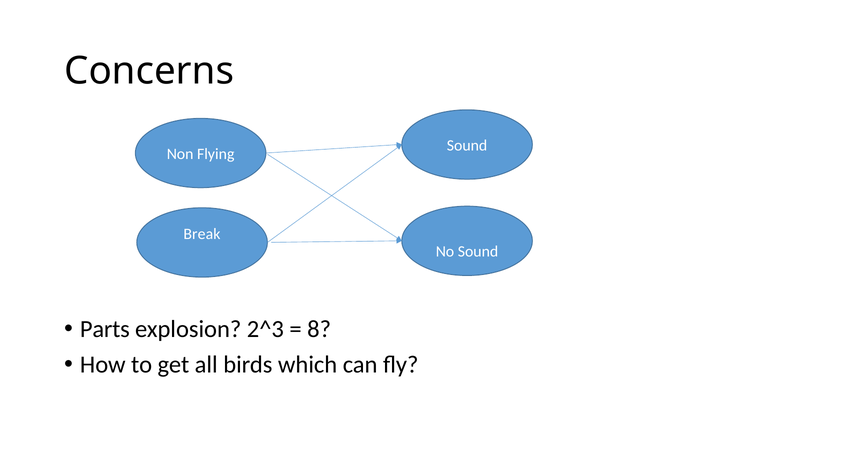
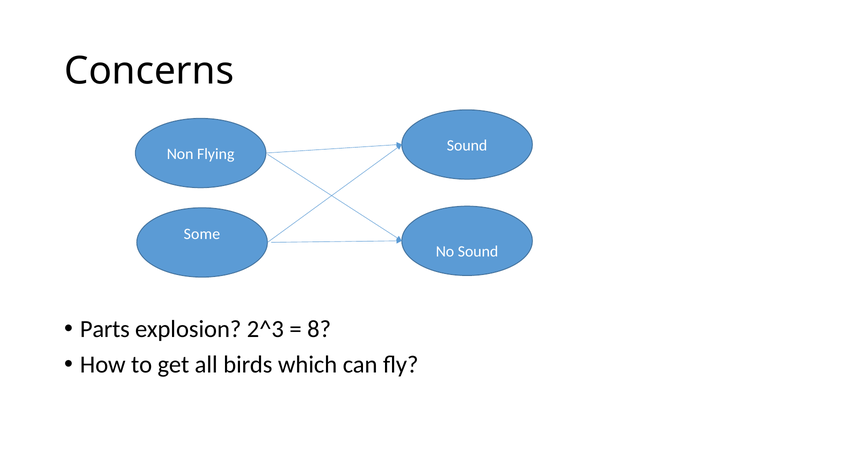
Break: Break -> Some (202, 234)
